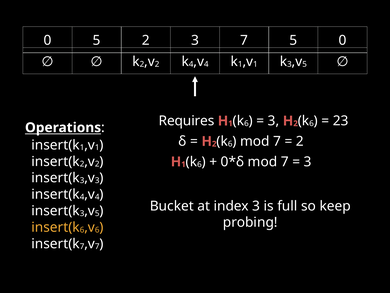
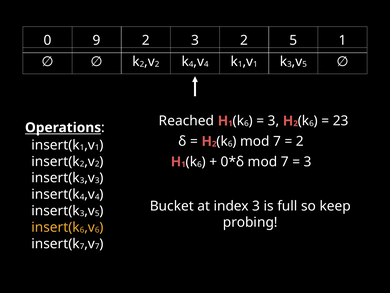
0 5: 5 -> 9 (97, 40)
3 7: 7 -> 2 (244, 40)
5 0: 0 -> 1 (342, 40)
Requires: Requires -> Reached (186, 121)
